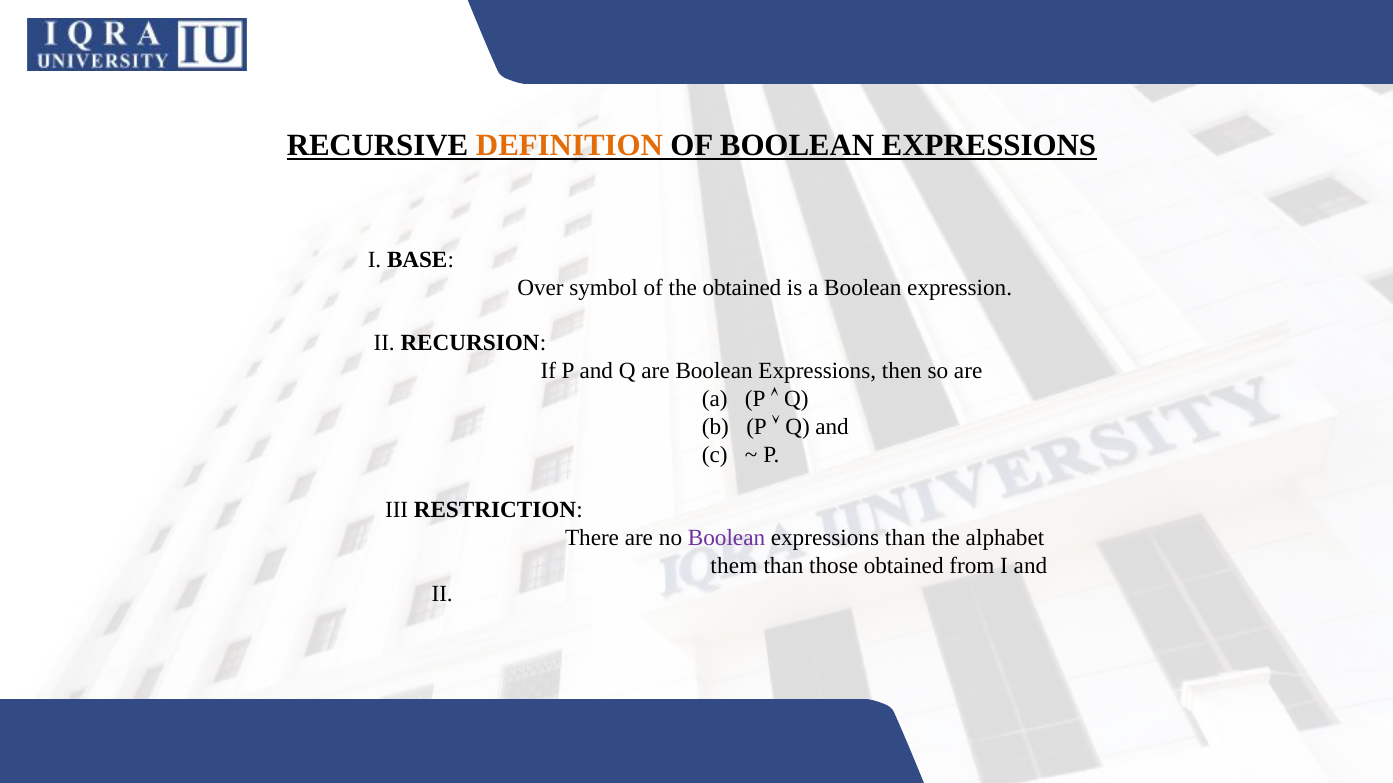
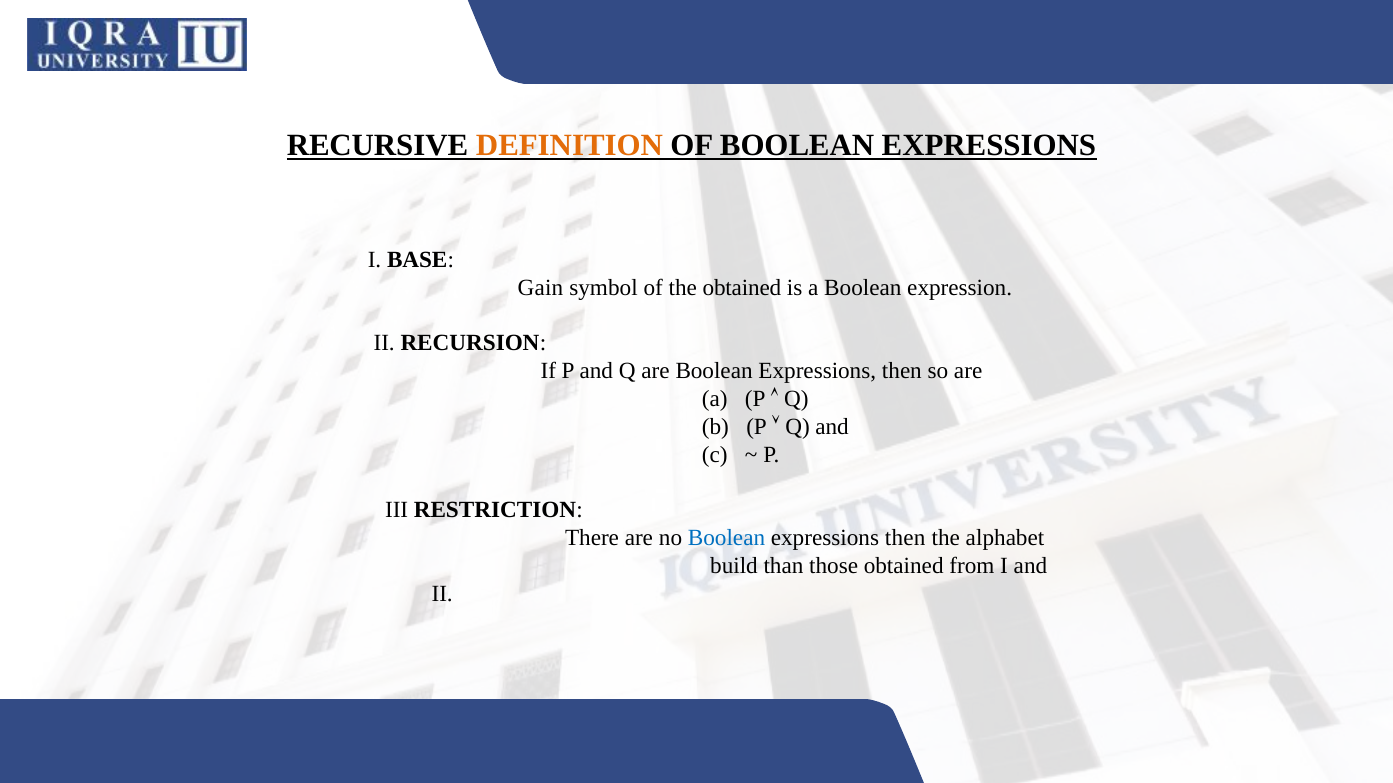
Over: Over -> Gain (540, 288)
Boolean colour: purple -> blue (727, 539)
than: than -> then (905, 539)
them: them -> build (734, 566)
